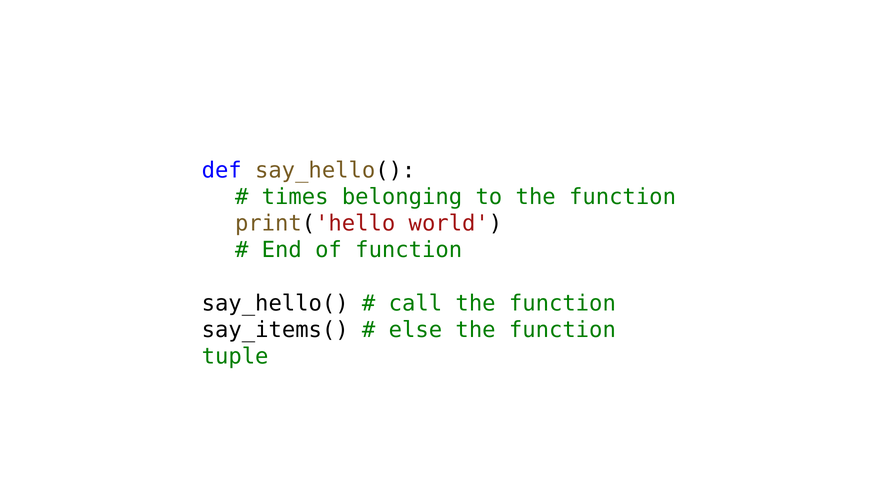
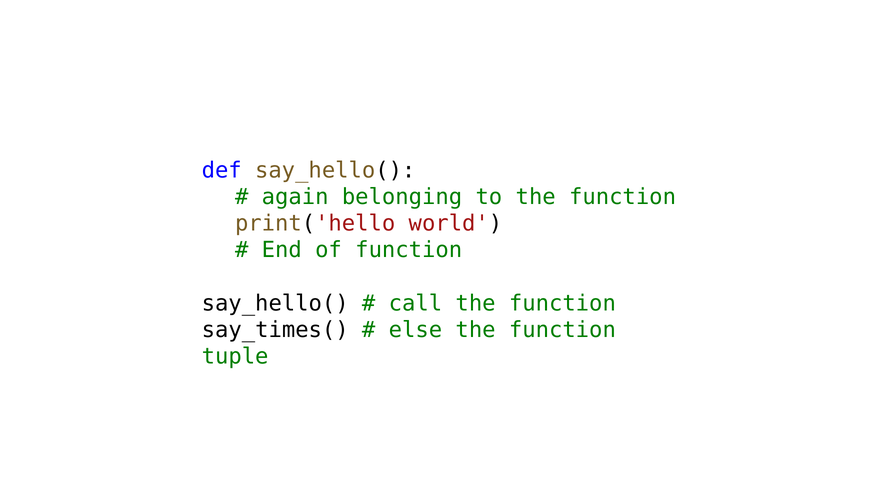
times: times -> again (295, 197)
say_items(: say_items( -> say_times( (275, 330)
